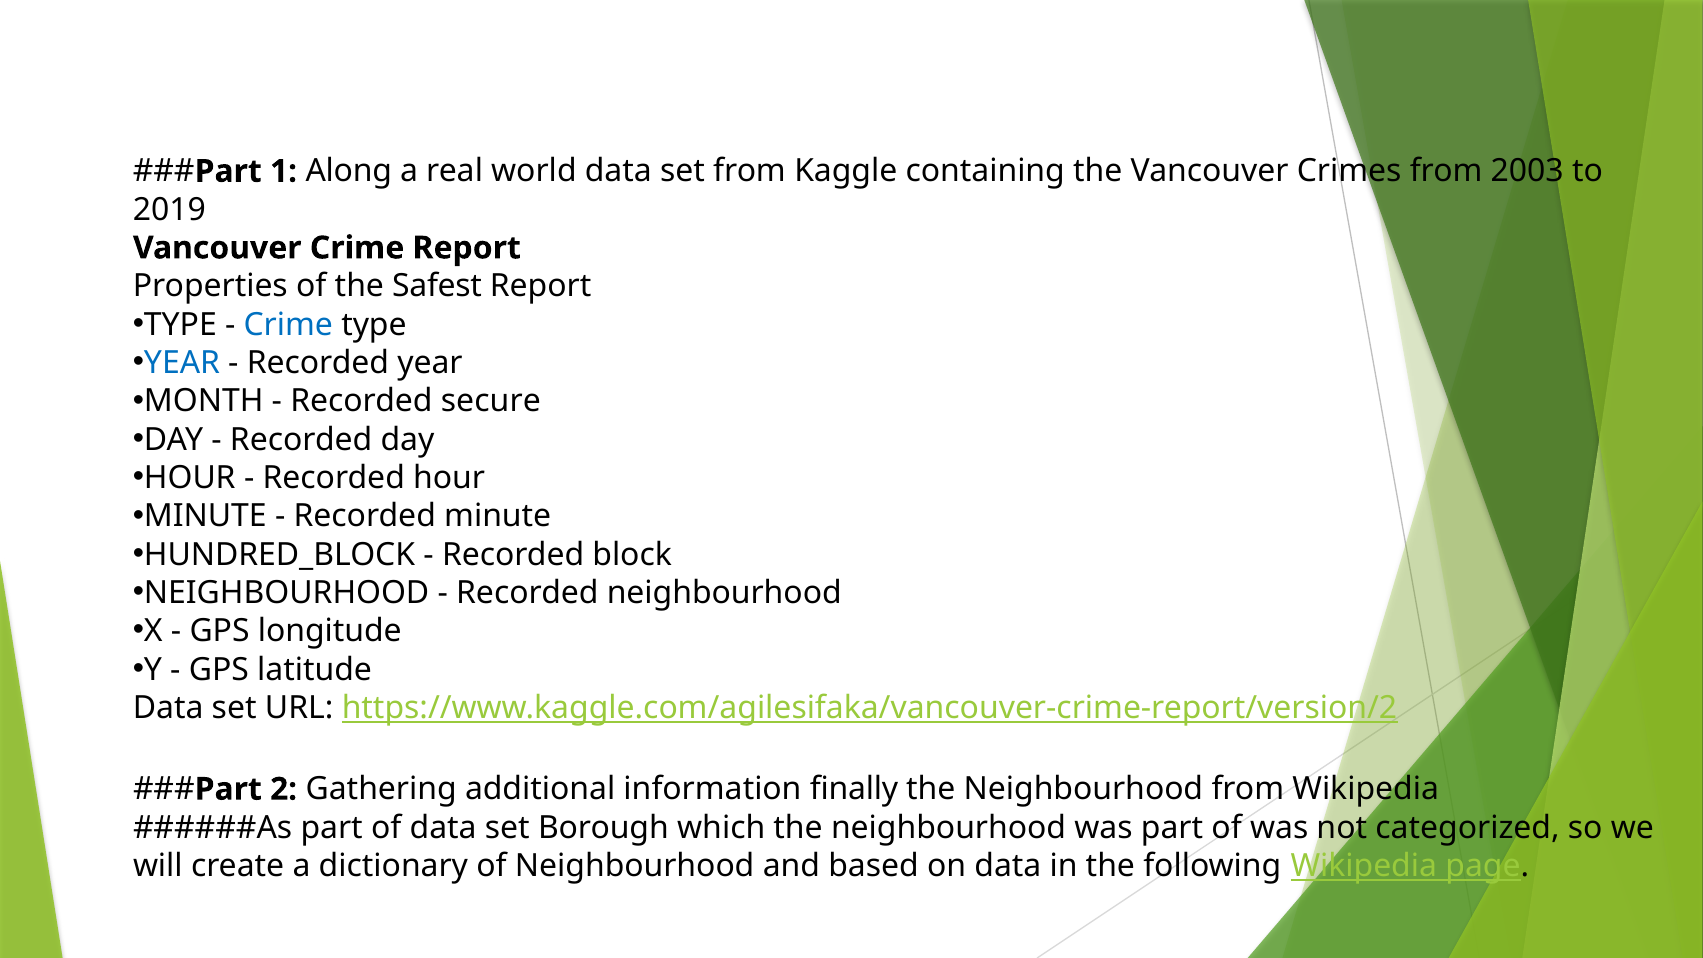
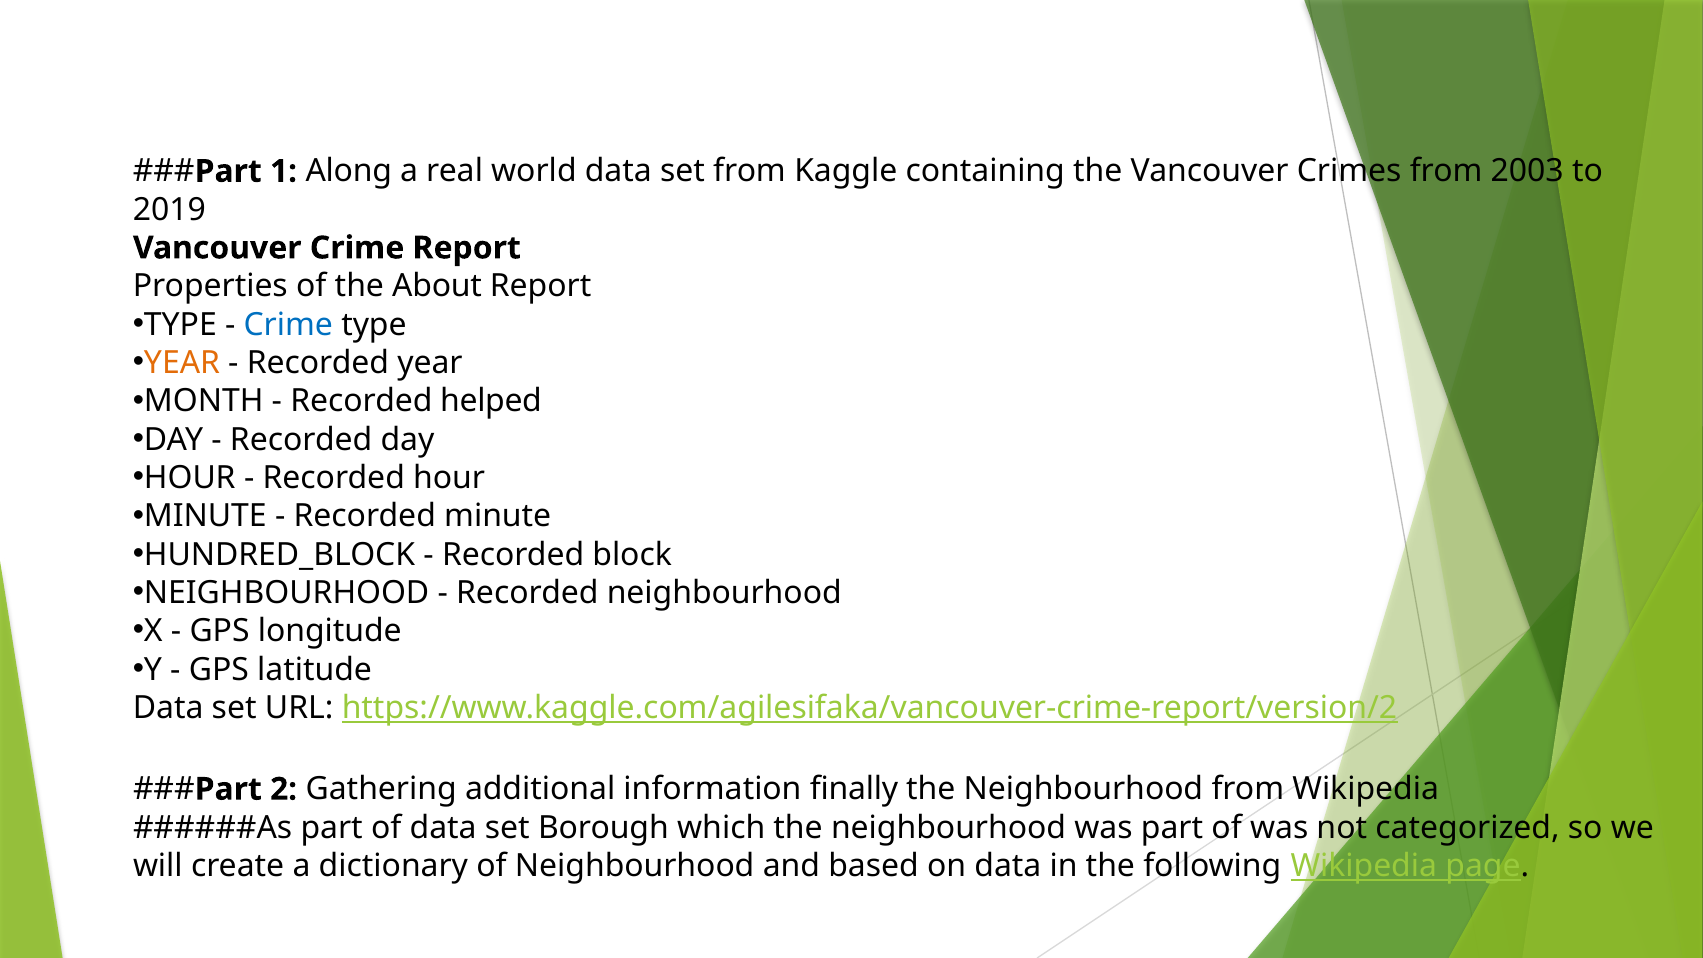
Safest: Safest -> About (437, 286)
YEAR colour: blue -> orange (182, 363)
secure: secure -> helped (491, 401)
